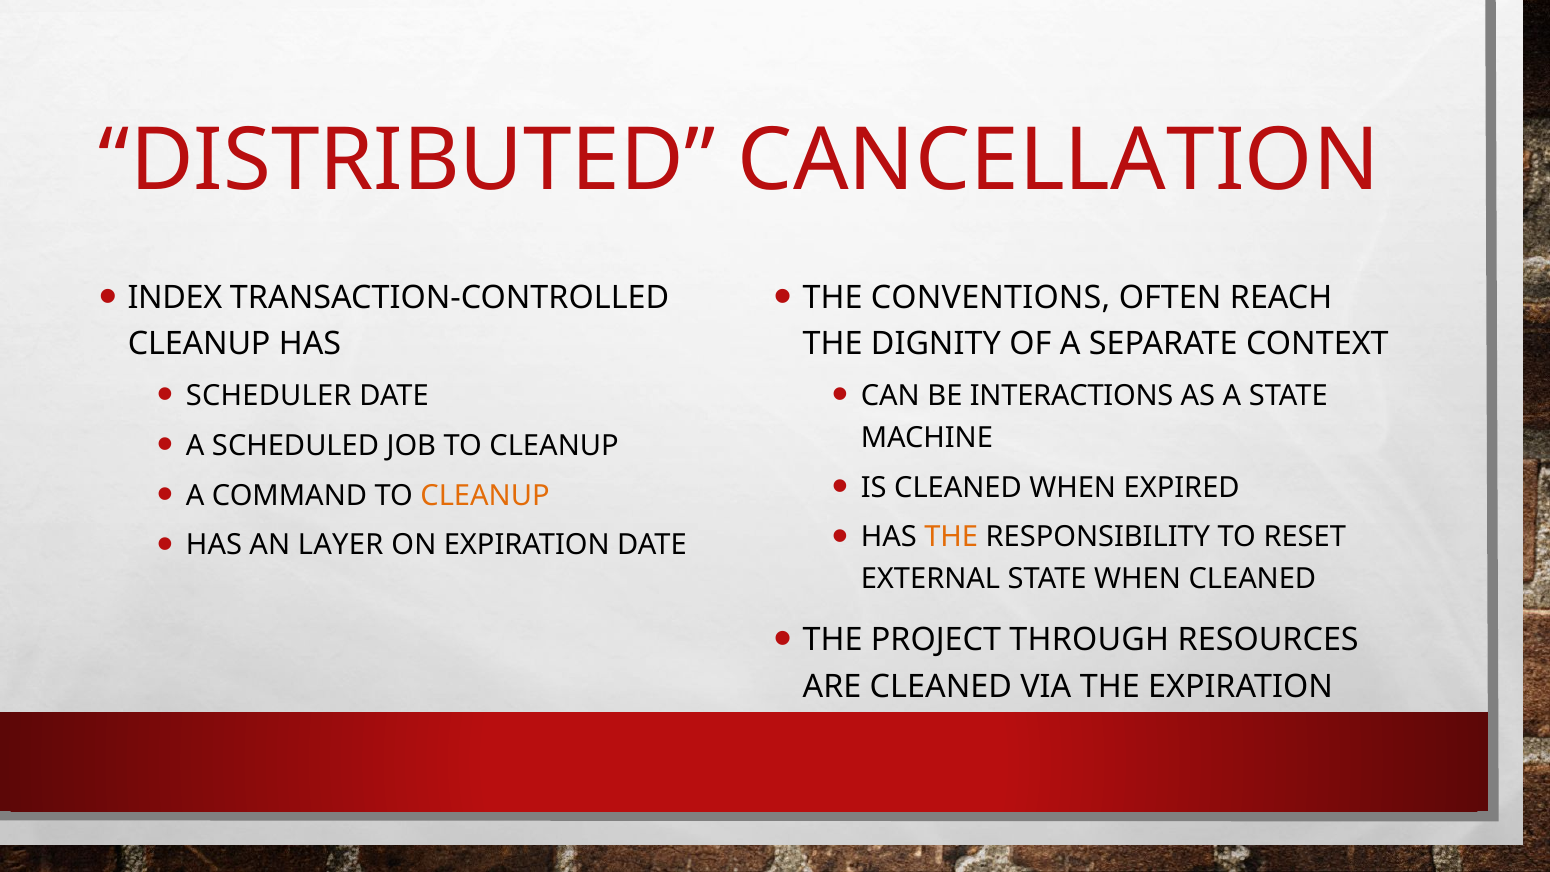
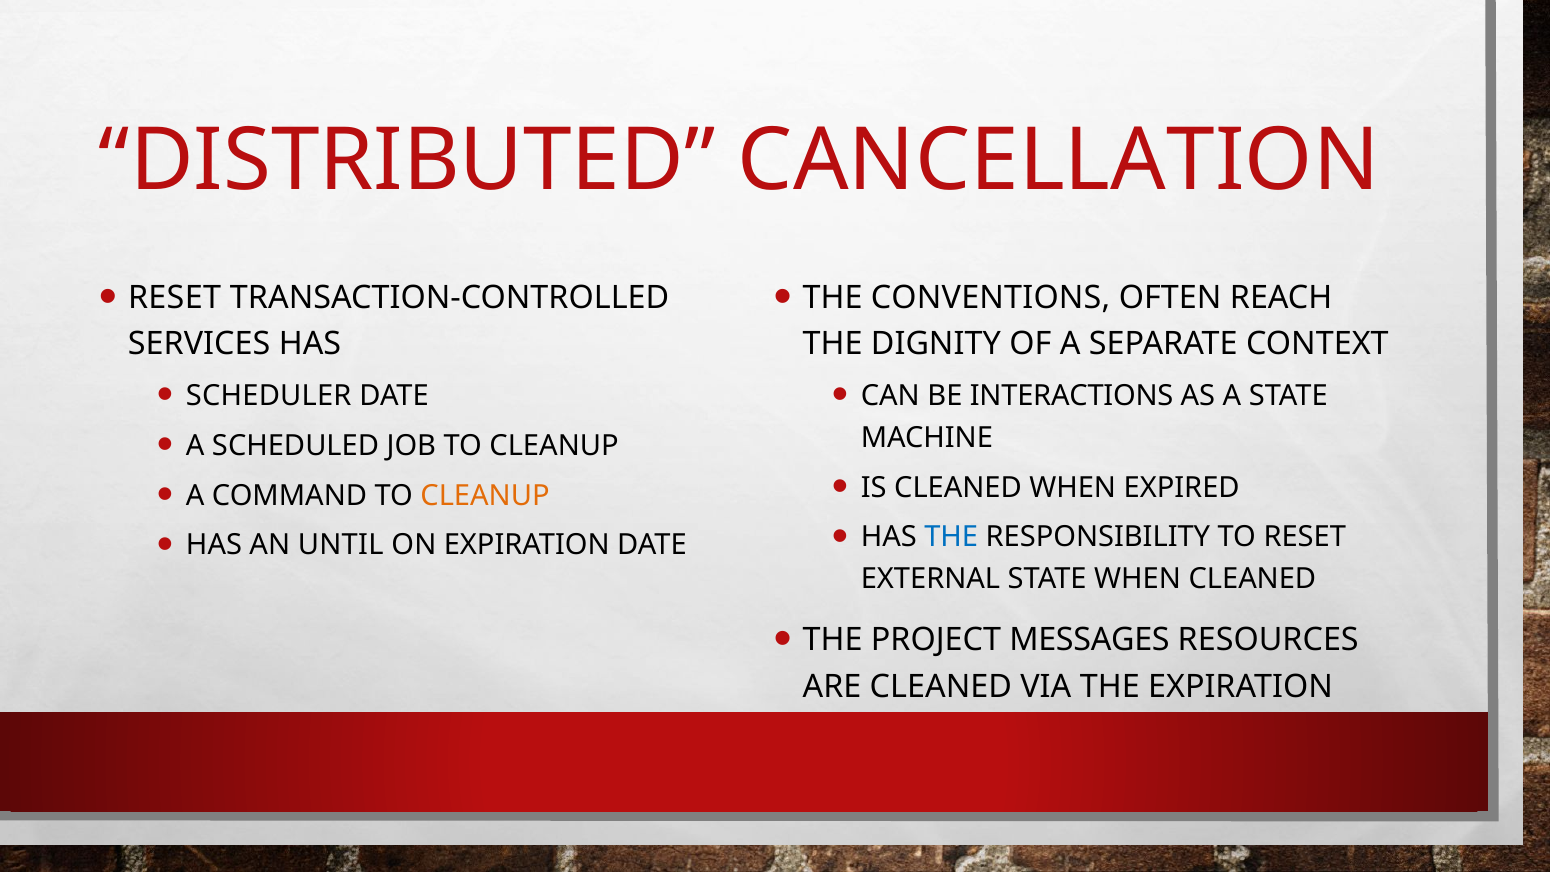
INDEX: INDEX -> RESET (175, 298)
CLEANUP: CLEANUP -> SERVICES (199, 344)
THE colour: orange -> blue (951, 537)
LAYER: LAYER -> UNTIL (341, 545)
THROUGH: THROUGH -> MESSAGES (1090, 640)
